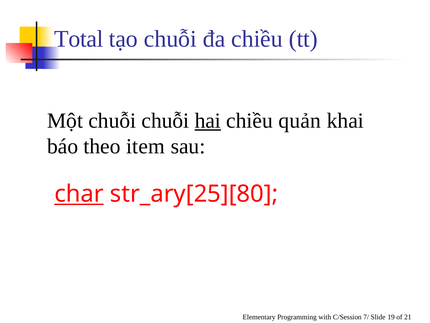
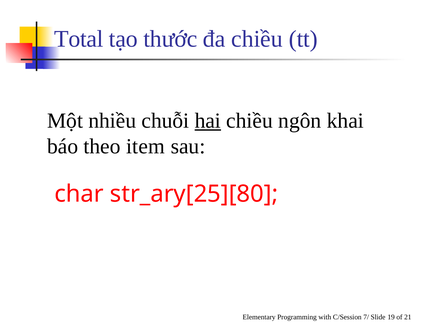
tạo chuỗi: chuỗi -> thước (170, 39)
Một chuỗi: chuỗi -> nhiều (112, 120)
quản: quản -> ngôn (300, 120)
char underline: present -> none (79, 194)
